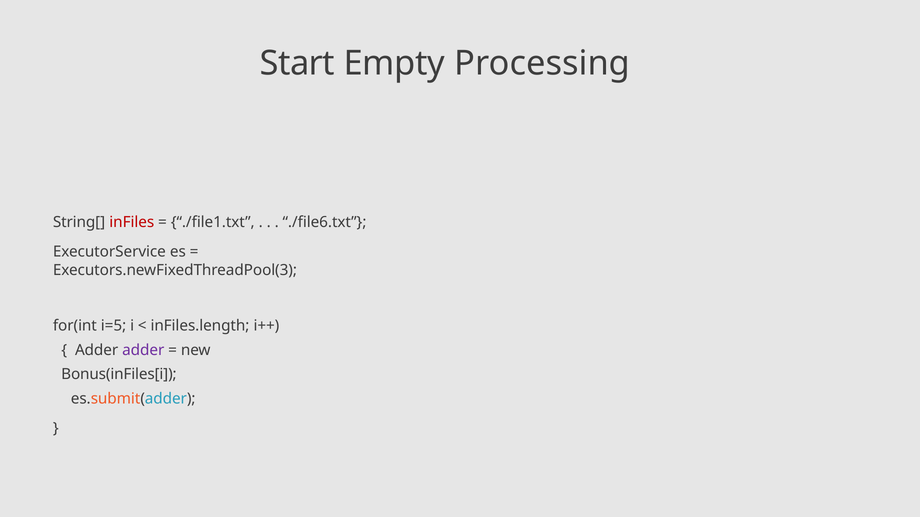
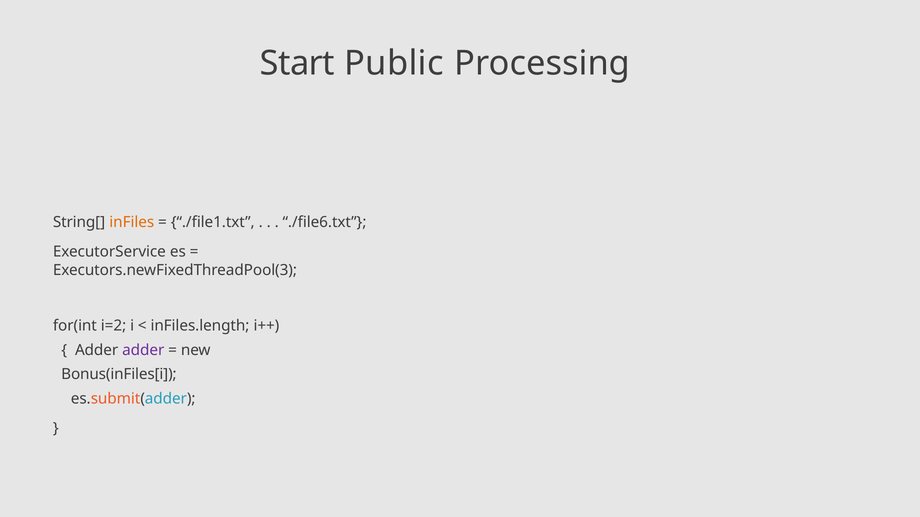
Empty: Empty -> Public (394, 63)
inFiles colour: red -> orange (132, 222)
i=5: i=5 -> i=2 (114, 326)
